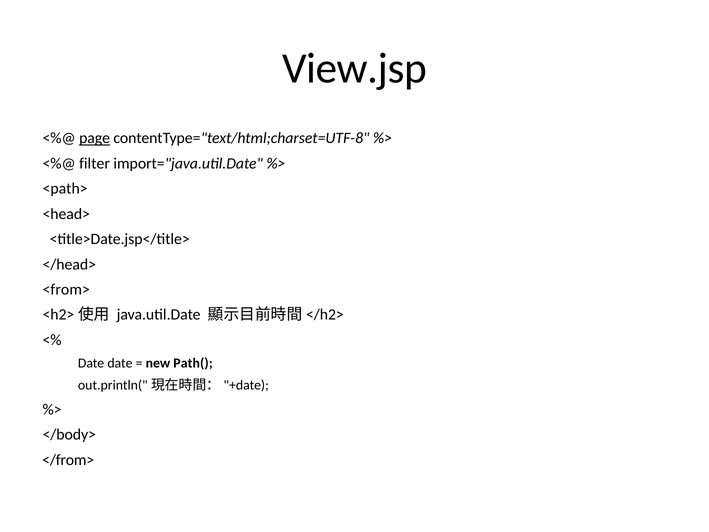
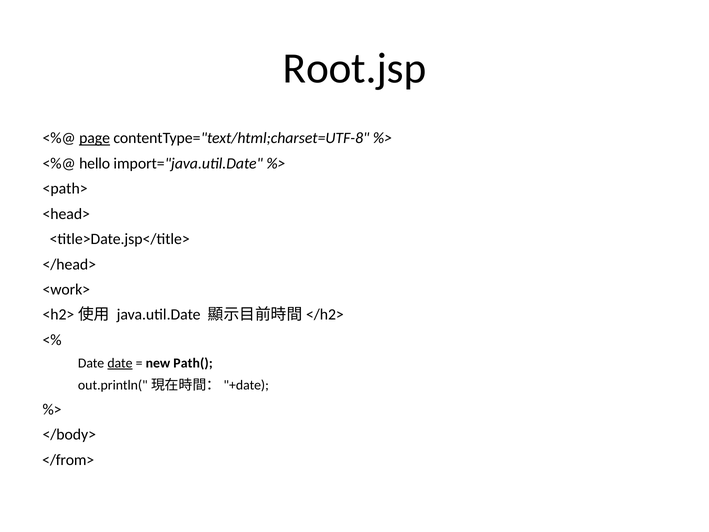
View.jsp: View.jsp -> Root.jsp (354, 69)
filter: filter -> hello (95, 163)
<from>: <from> -> <work> (66, 289)
date underline: none -> present (120, 363)
